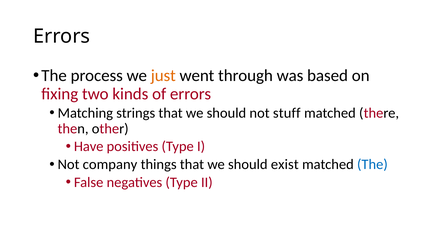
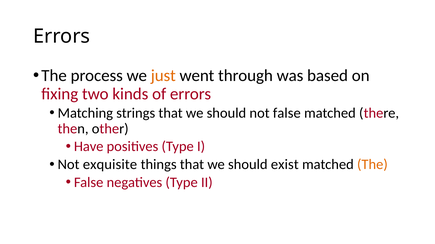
not stuff: stuff -> false (287, 113)
company: company -> exquisite (110, 165)
The colour: blue -> orange (372, 165)
